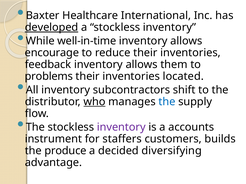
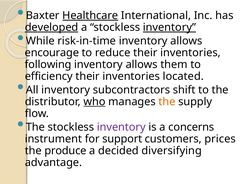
Healthcare underline: none -> present (90, 16)
inventory underline: none -> present (169, 27)
well-in-time: well-in-time -> risk-in-time (87, 41)
feedback: feedback -> following (48, 65)
problems: problems -> efficiency (49, 76)
the colour: blue -> orange (167, 102)
accounts: accounts -> concerns (191, 127)
staffers: staffers -> support (122, 139)
builds: builds -> prices (220, 139)
